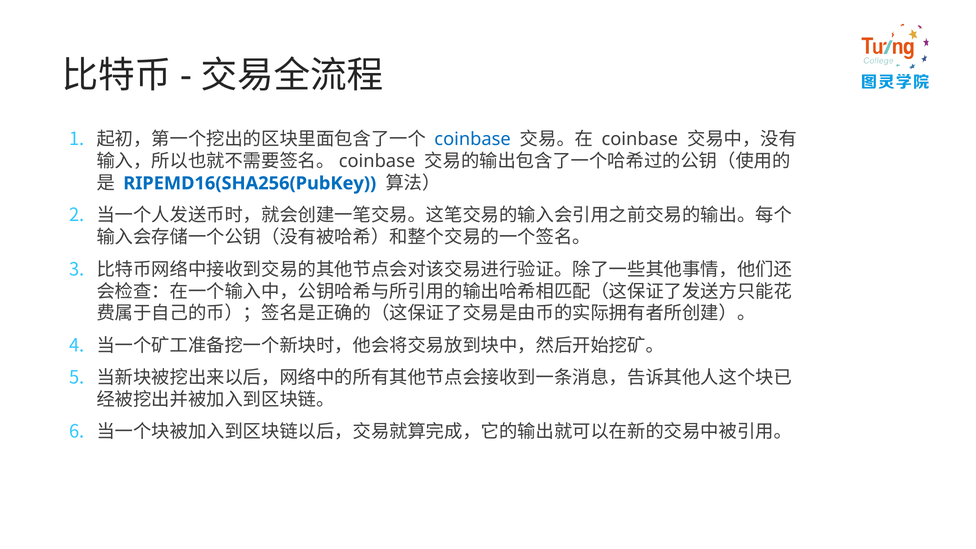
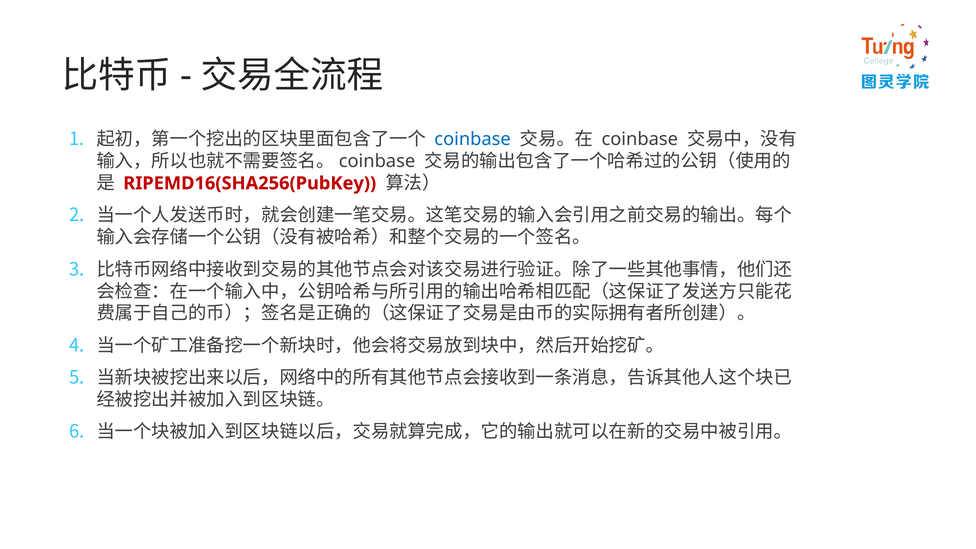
RIPEMD16(SHA256(PubKey colour: blue -> red (250, 183)
